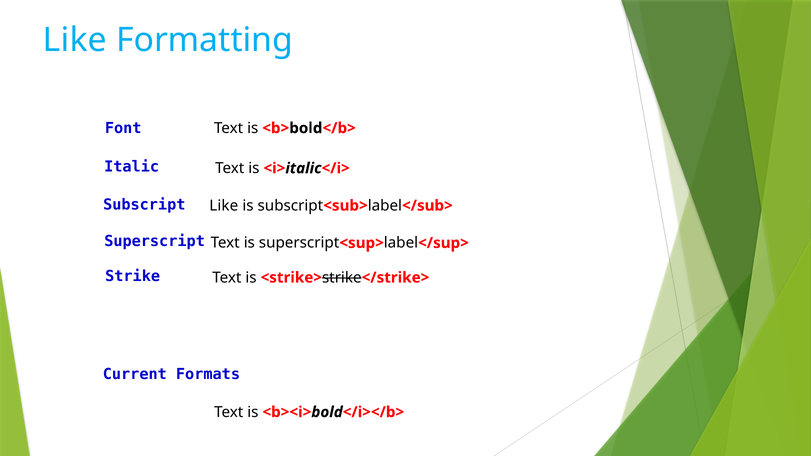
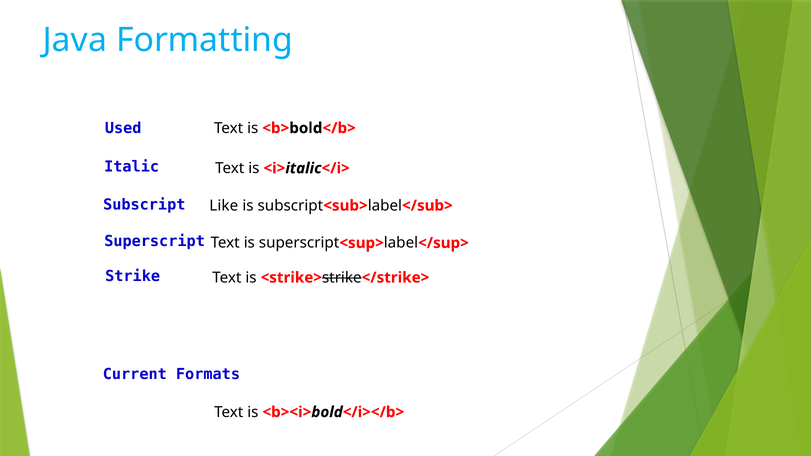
Like: Like -> Java (75, 40)
Font: Font -> Used (123, 128)
